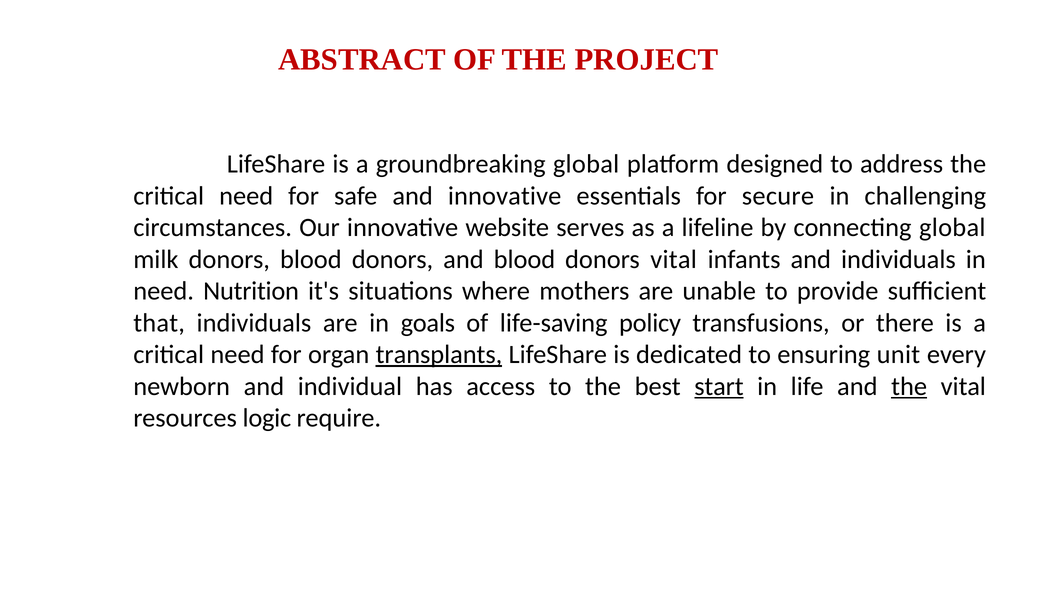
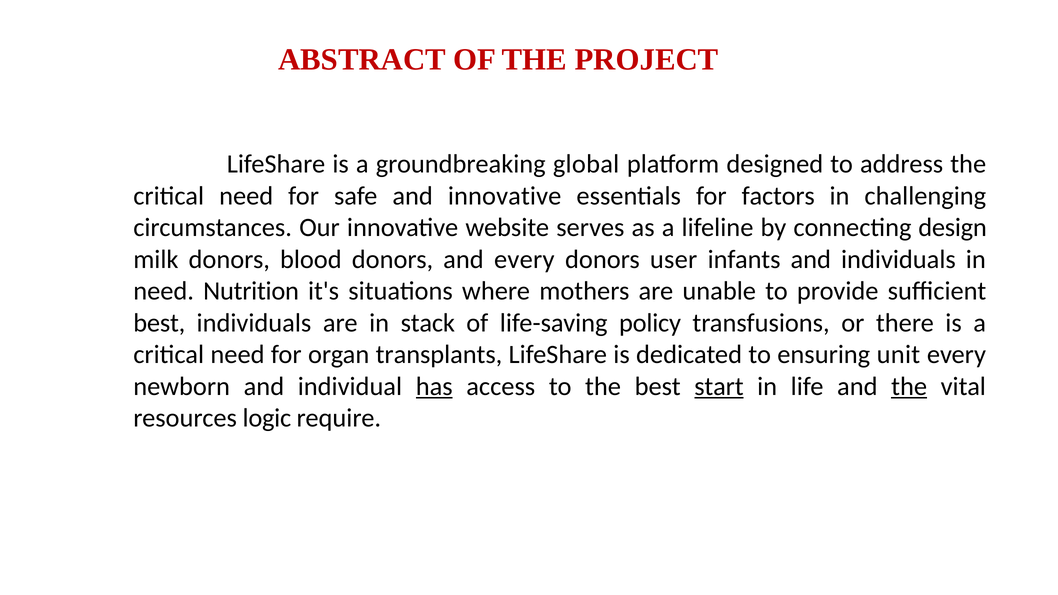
secure: secure -> factors (778, 196)
connecting global: global -> design (953, 228)
and blood: blood -> every (524, 259)
donors vital: vital -> user (674, 259)
that: that -> best (159, 323)
goals: goals -> stack (428, 323)
transplants underline: present -> none (439, 355)
has underline: none -> present (434, 386)
